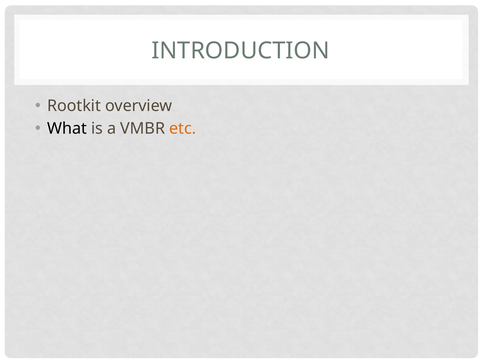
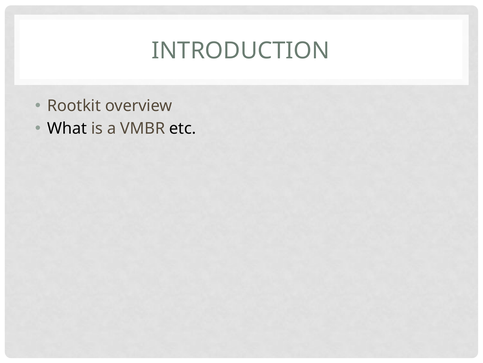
etc colour: orange -> black (183, 128)
